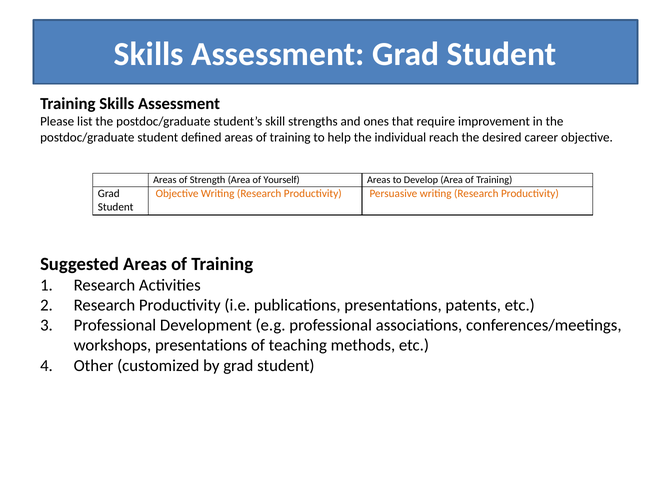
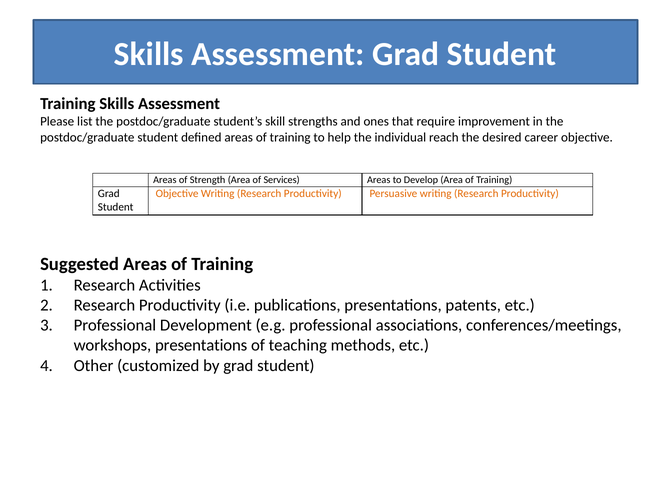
Yourself: Yourself -> Services (282, 180)
